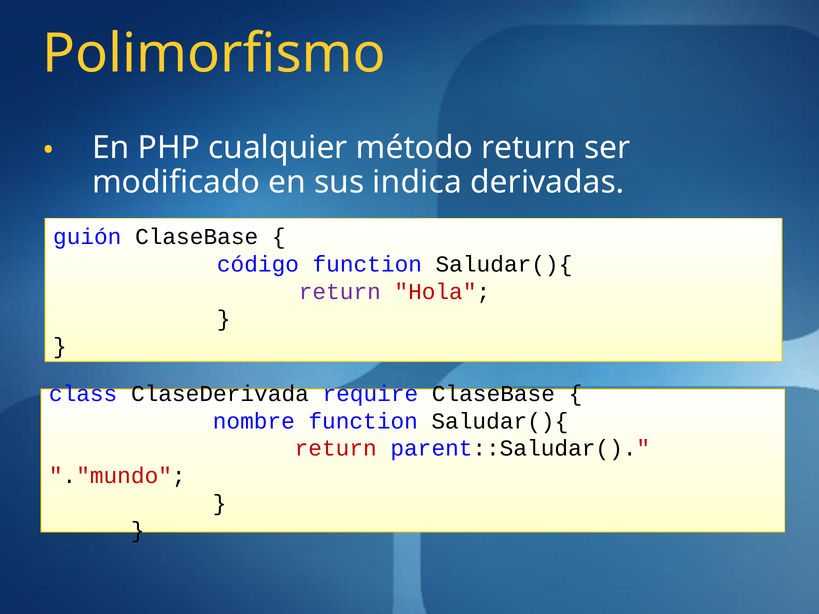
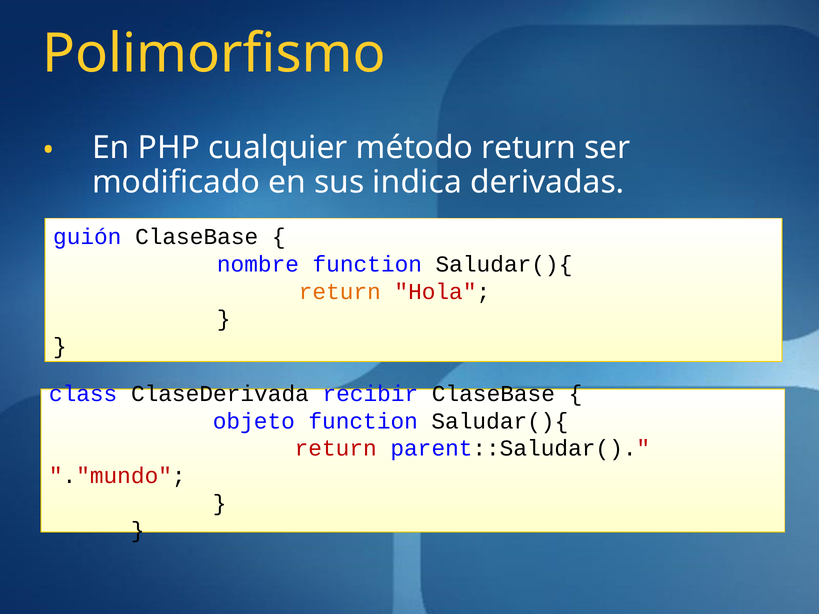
código: código -> nombre (258, 264)
return colour: purple -> orange (340, 292)
require: require -> recibir (370, 394)
nombre: nombre -> objeto (254, 421)
